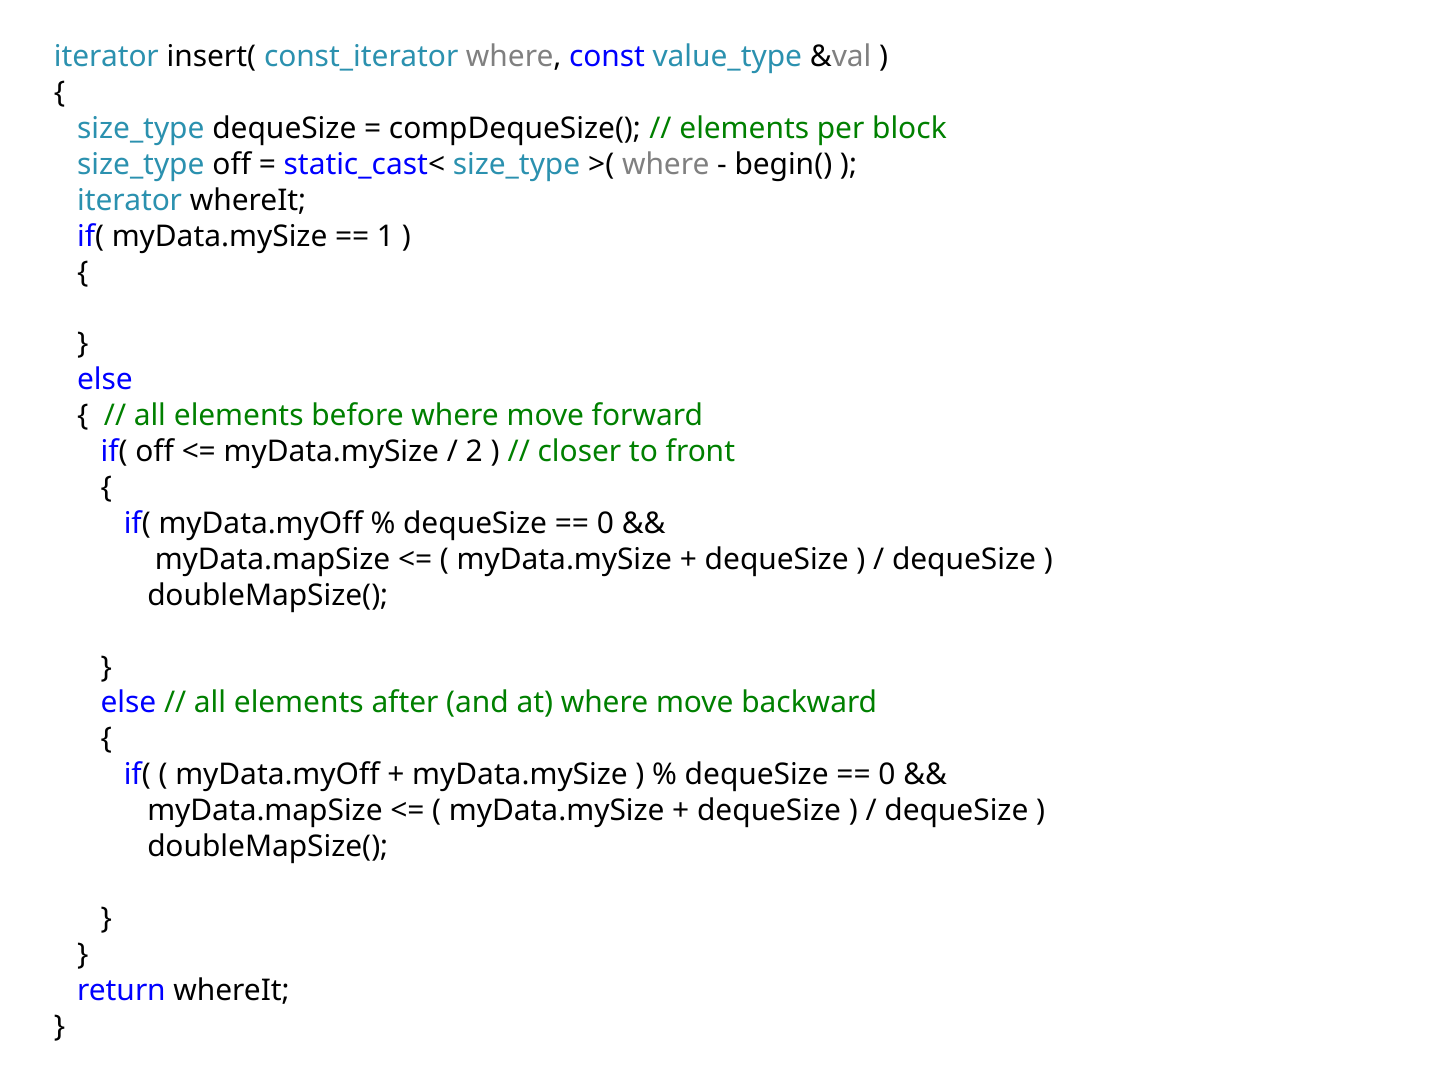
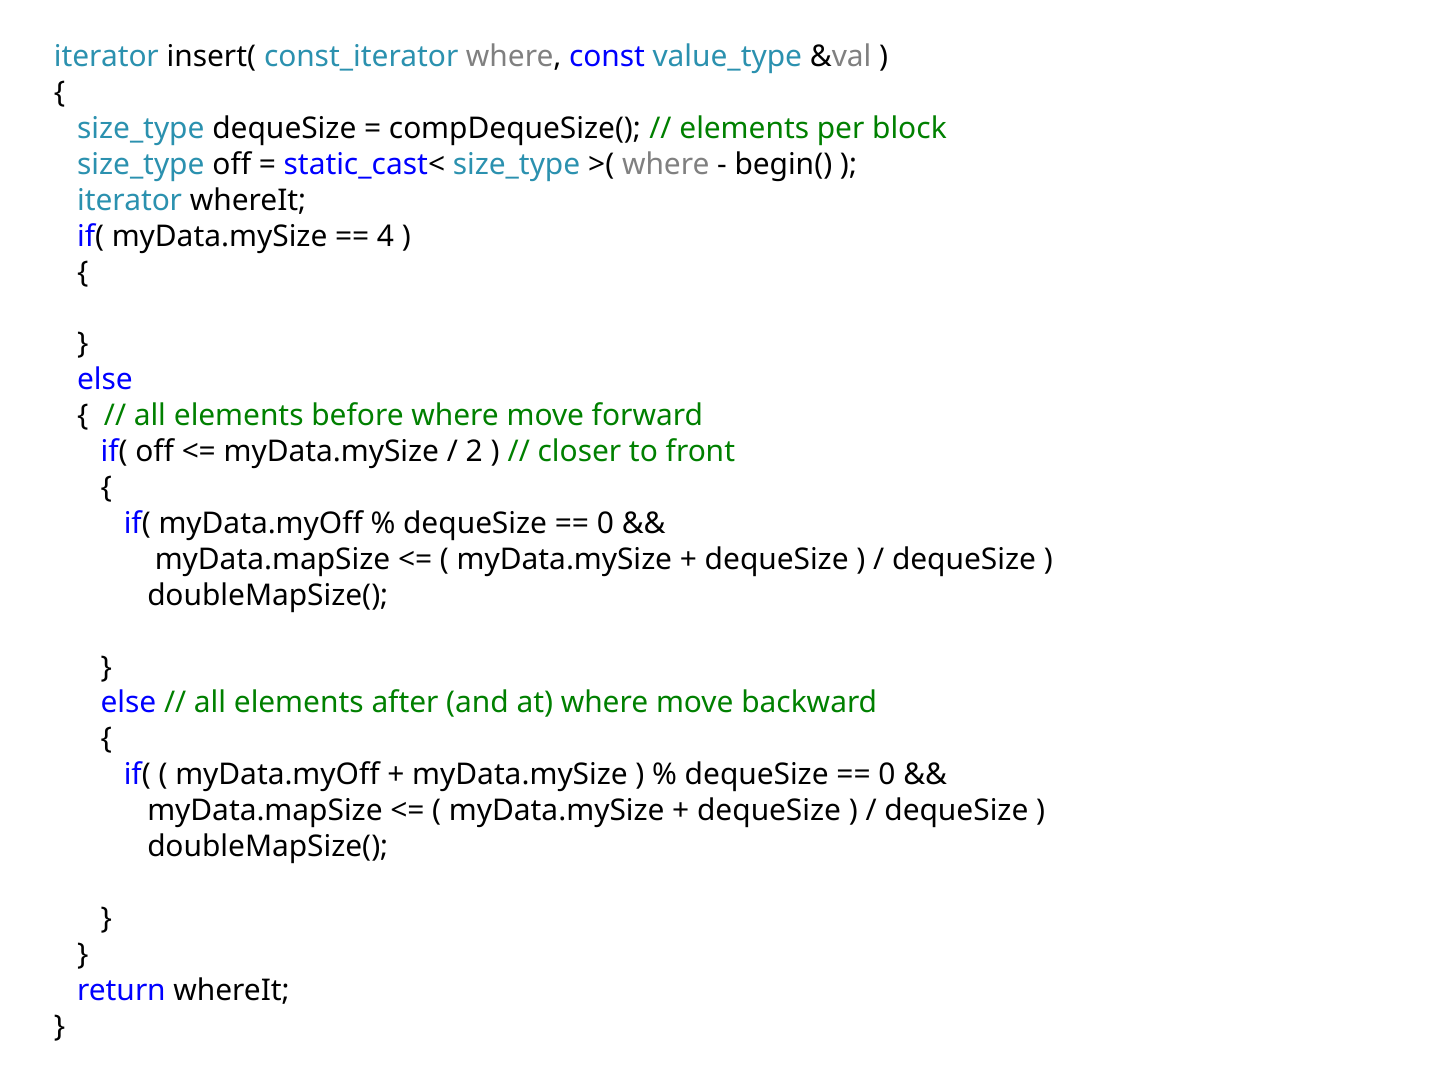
1: 1 -> 4 (386, 236)
